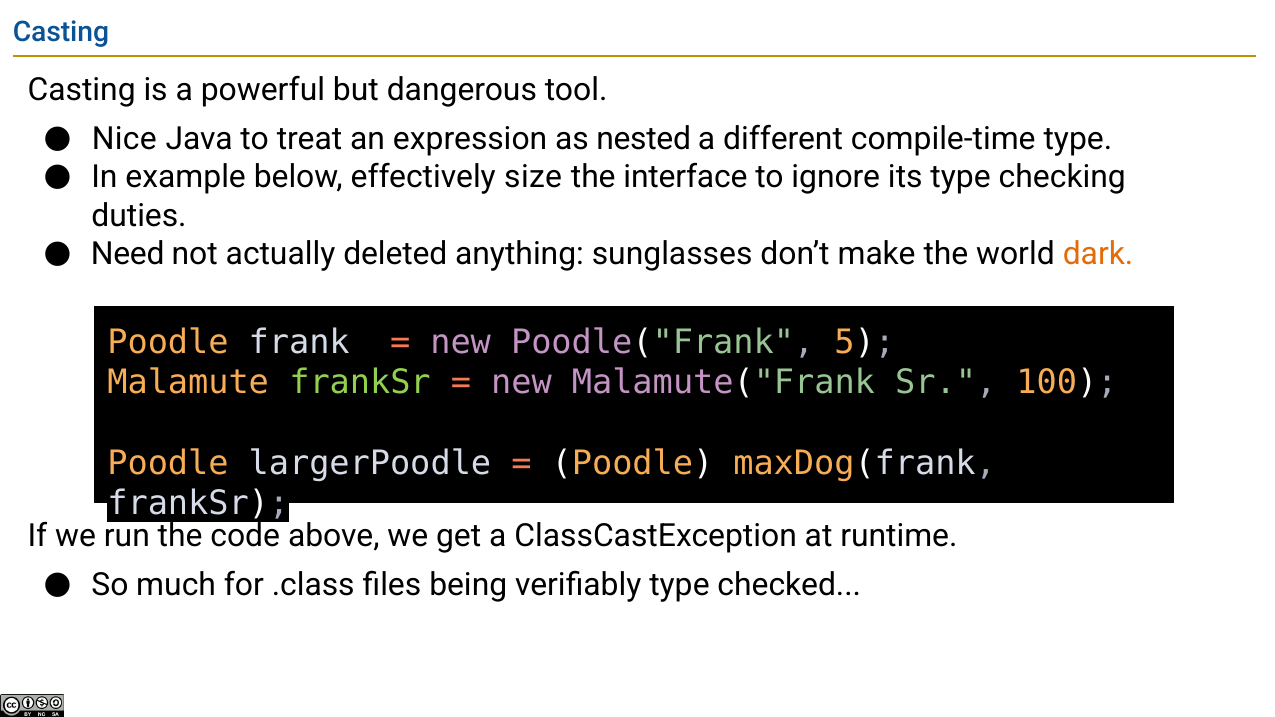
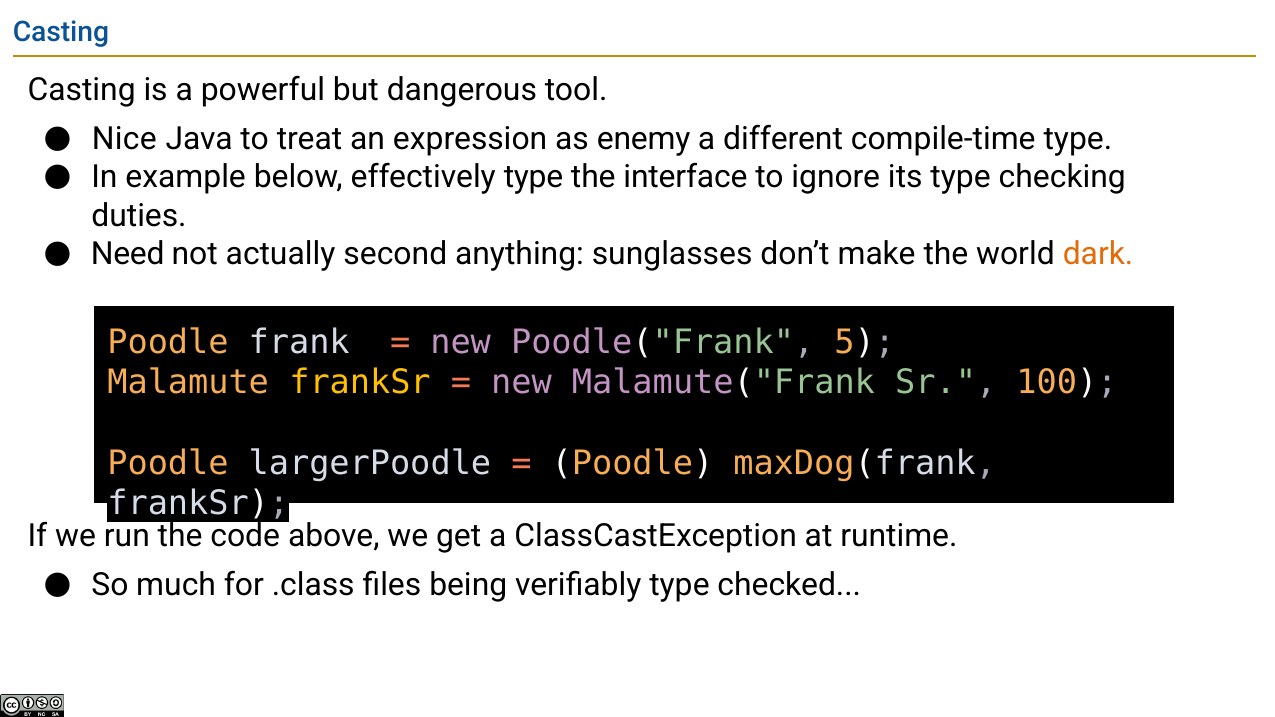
nested: nested -> enemy (644, 139)
effectively size: size -> type (533, 177)
deleted: deleted -> second (395, 254)
frankSr colour: light green -> yellow (360, 382)
